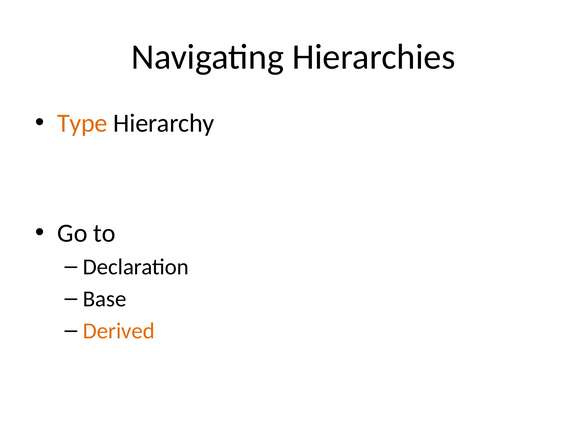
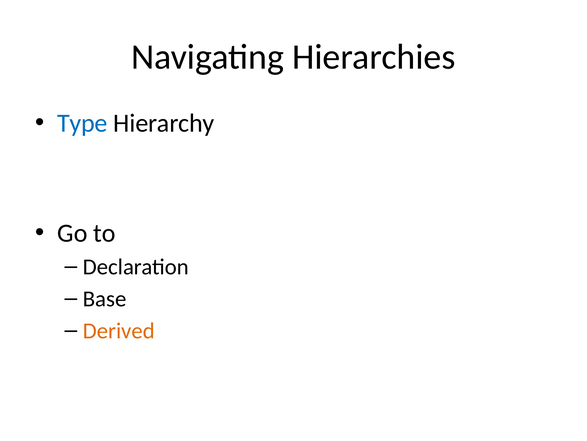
Type colour: orange -> blue (82, 123)
